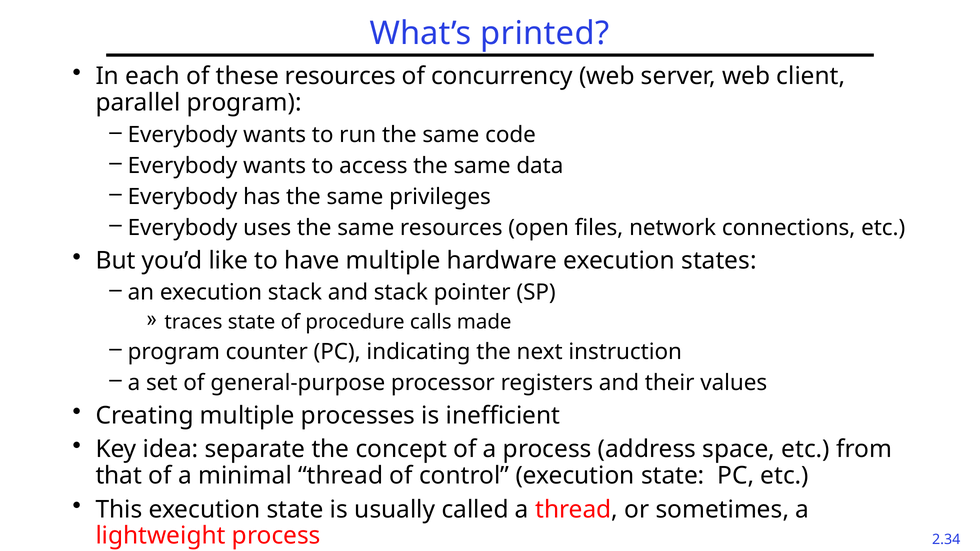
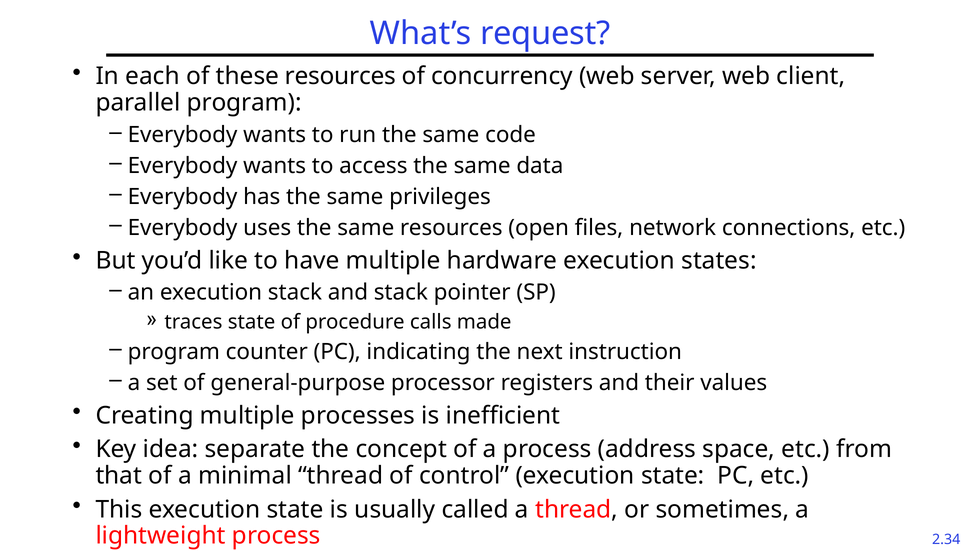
printed: printed -> request (545, 33)
